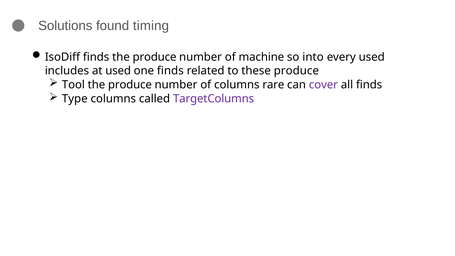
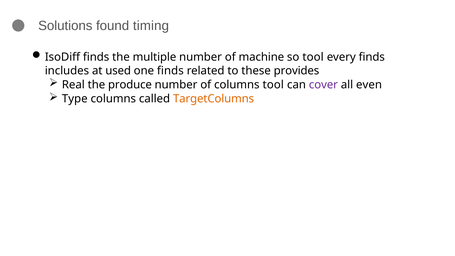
finds the produce: produce -> multiple (155, 57)
so into: into -> tool (313, 57)
every used: used -> finds (372, 57)
these produce: produce -> provides (296, 71)
Tool: Tool -> Real (73, 85)
columns rare: rare -> tool (273, 85)
all finds: finds -> even (369, 85)
TargetColumns colour: purple -> orange (214, 99)
